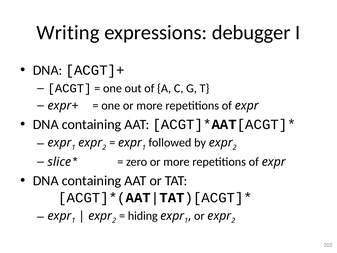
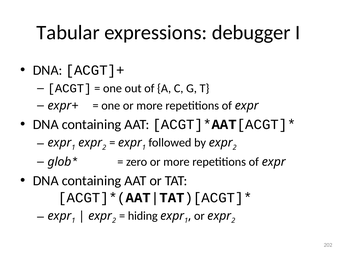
Writing: Writing -> Tabular (68, 33)
slice: slice -> glob (60, 162)
